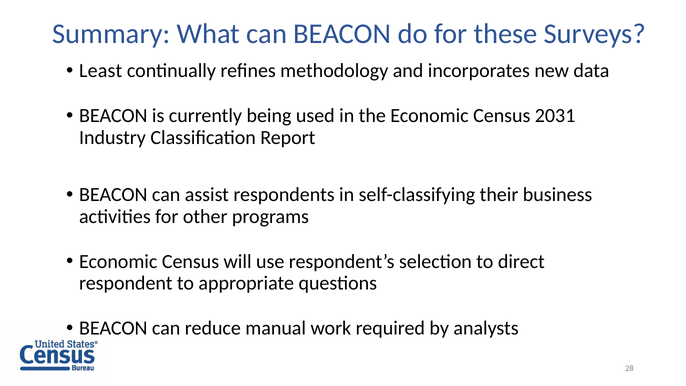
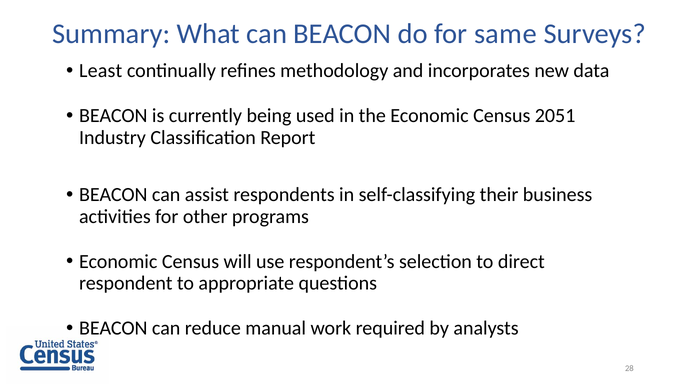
these: these -> same (505, 34)
2031: 2031 -> 2051 (555, 116)
